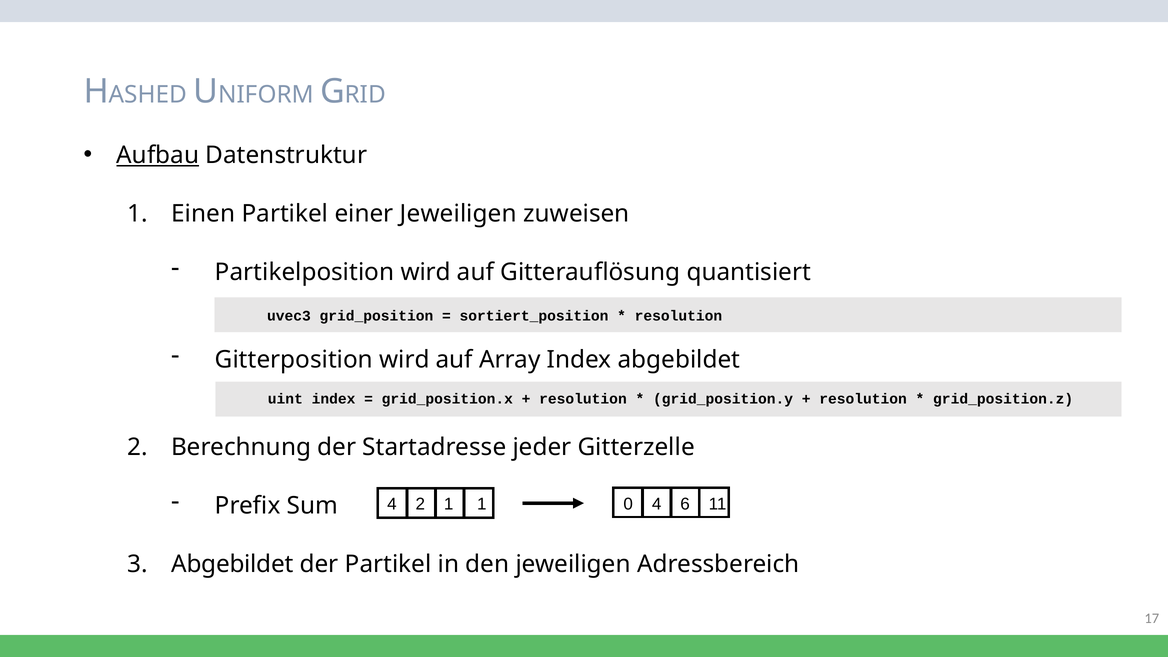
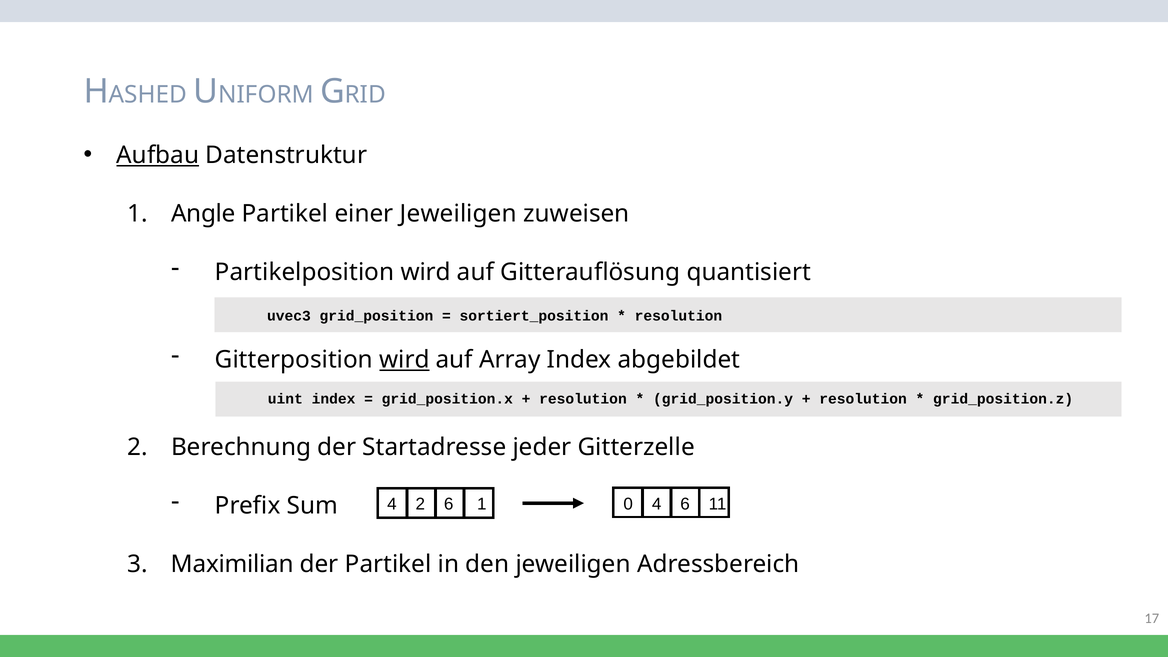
Einen: Einen -> Angle (203, 214)
wird underline: none -> present (404, 360)
2 1: 1 -> 6 (449, 504)
Abgebildet: Abgebildet -> Maximilian (232, 564)
